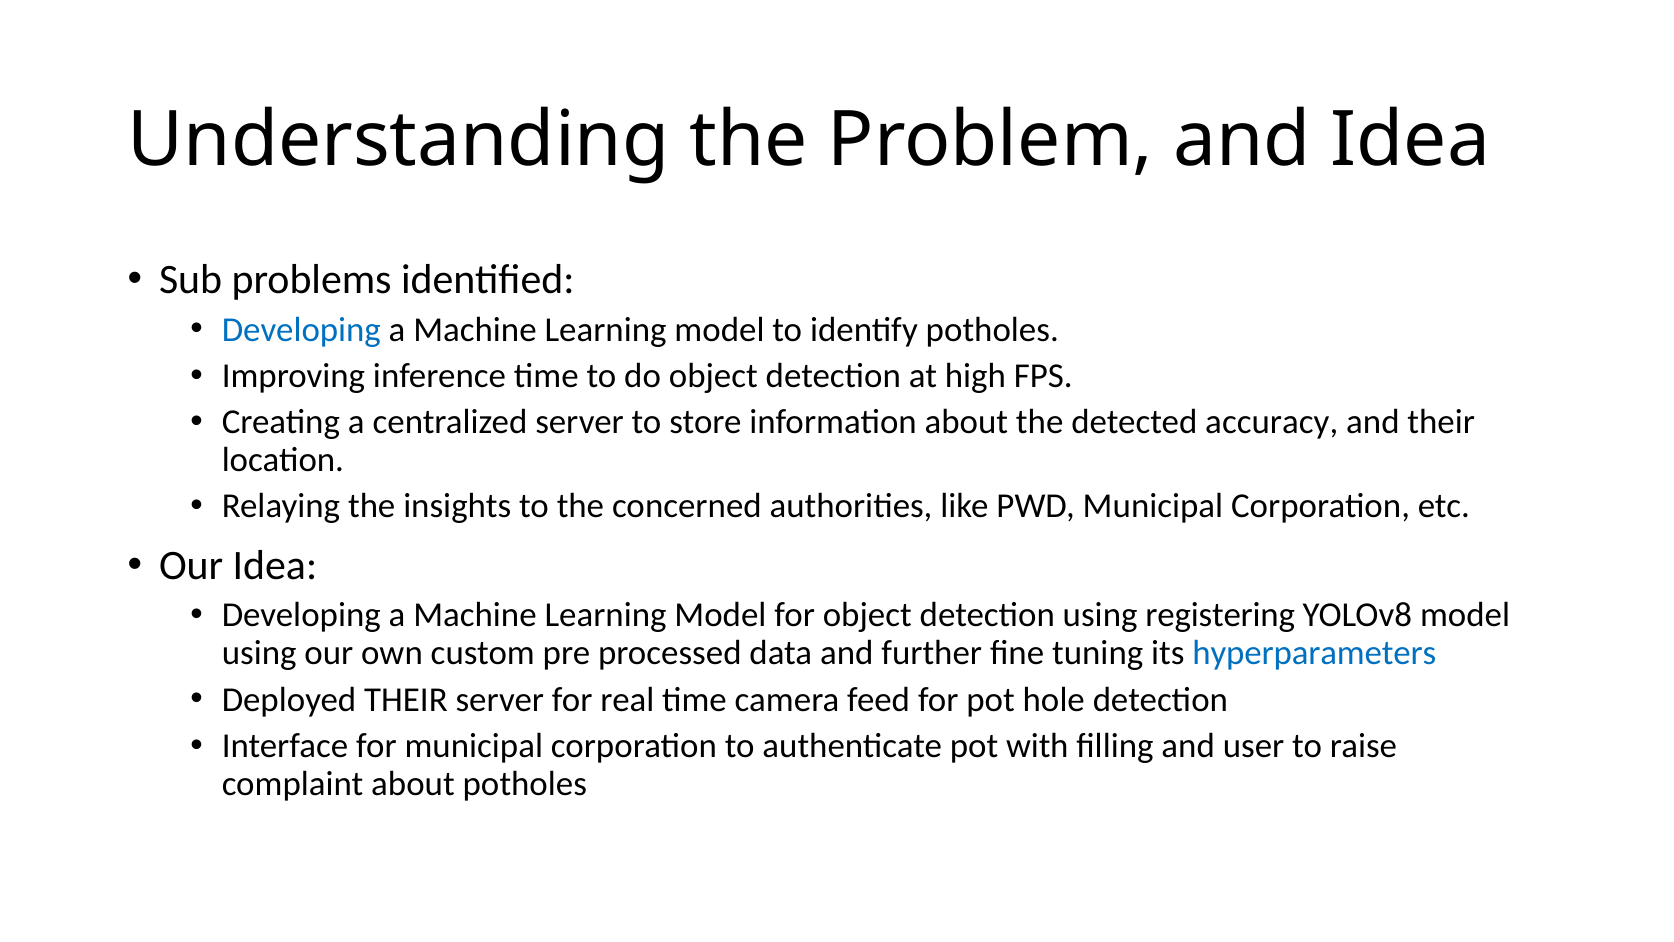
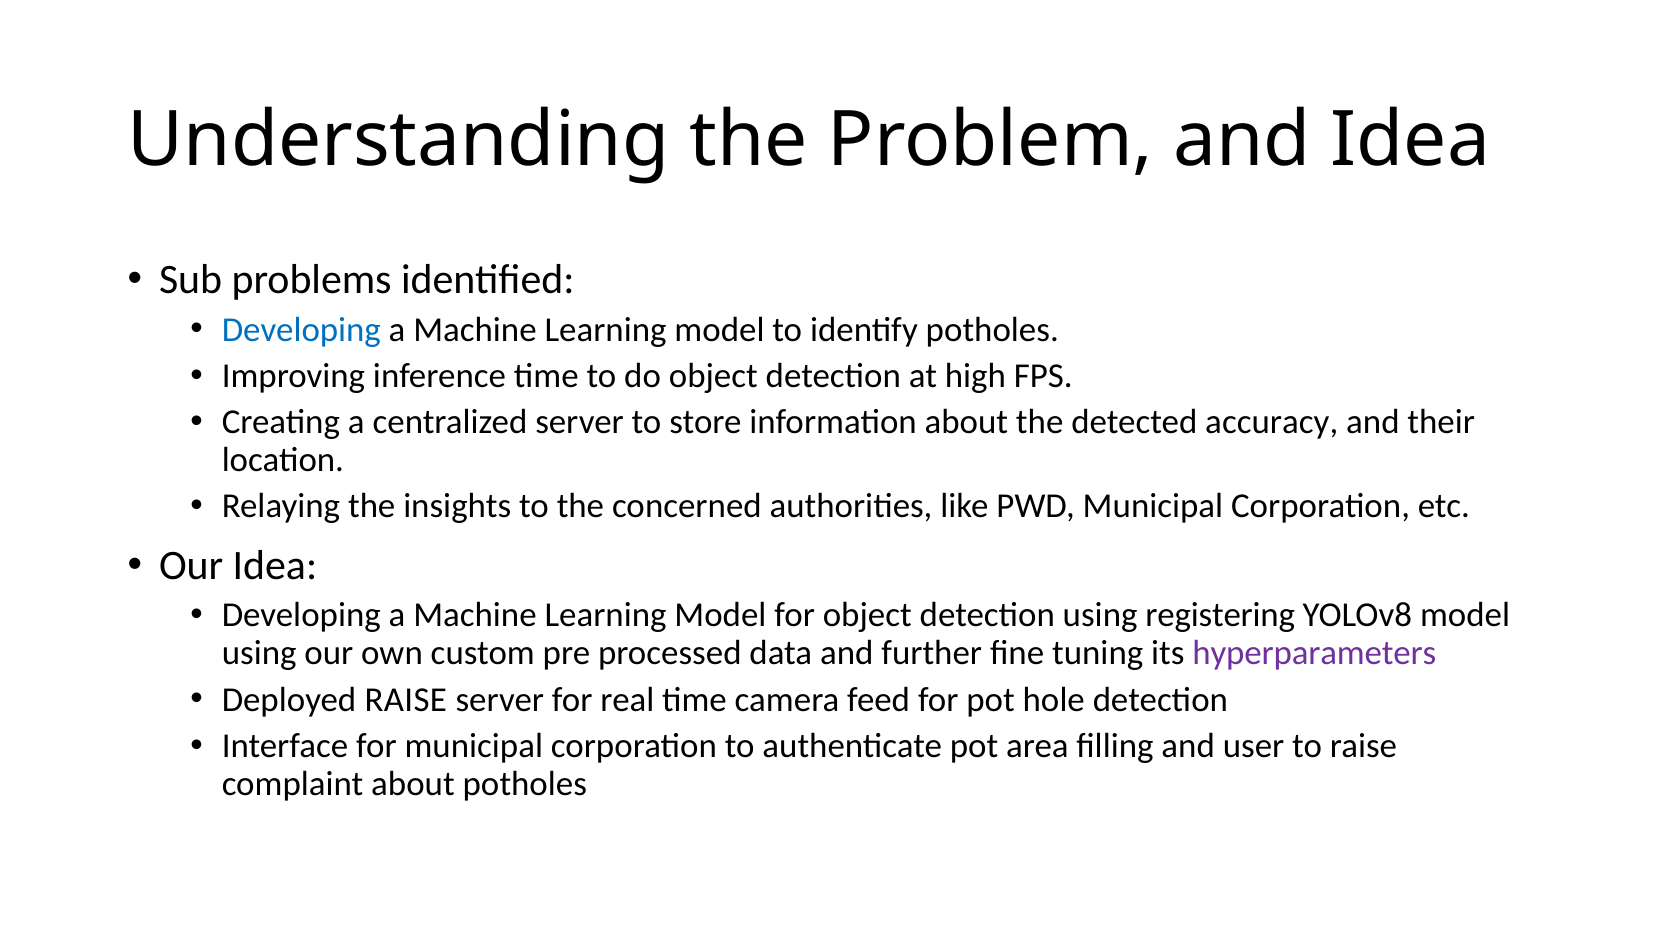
hyperparameters colour: blue -> purple (1314, 653)
Deployed THEIR: THEIR -> RAISE (406, 699)
with: with -> area (1037, 746)
